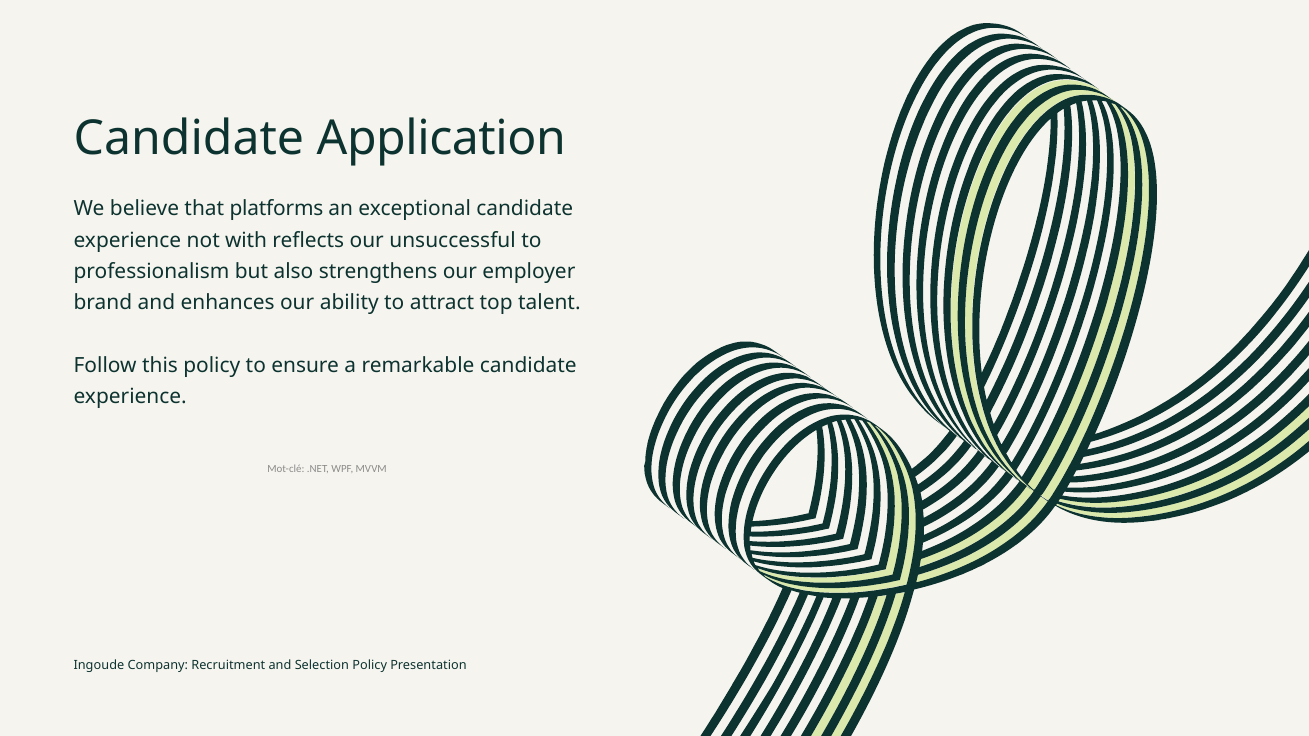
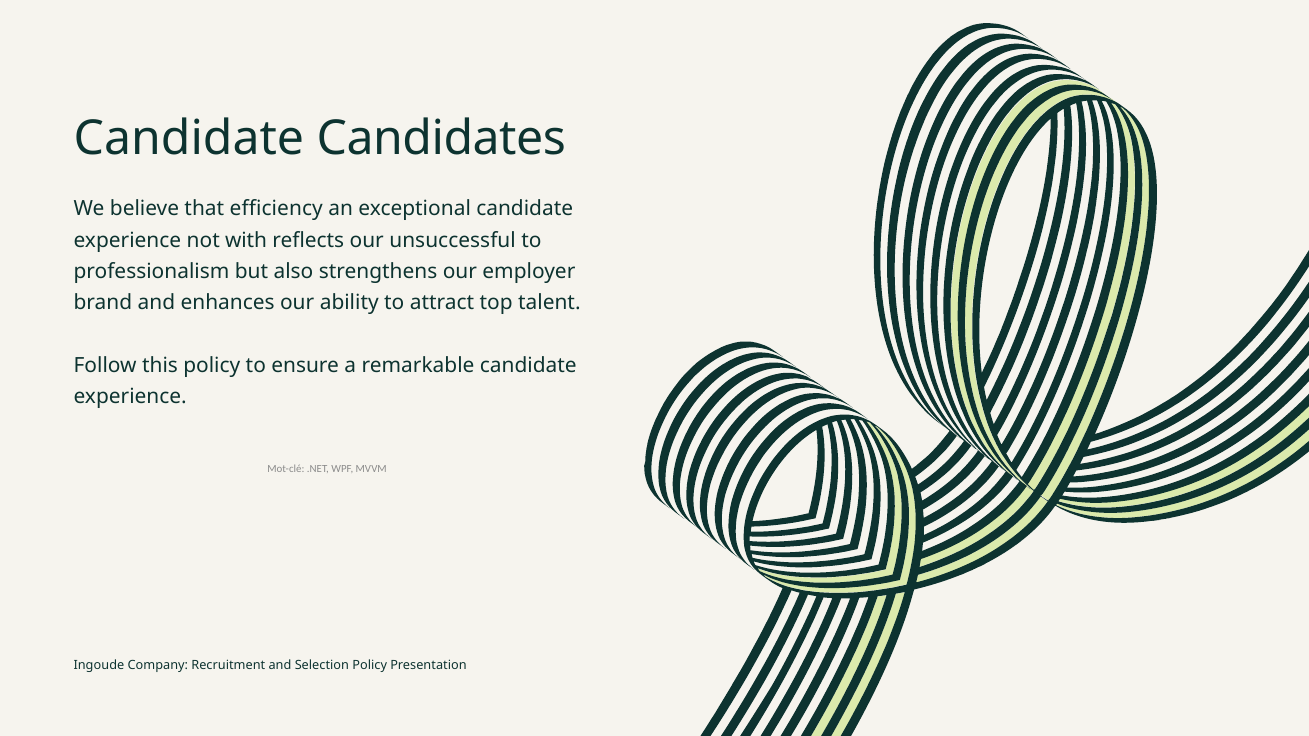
Application: Application -> Candidates (441, 139)
platforms: platforms -> efficiency (276, 209)
